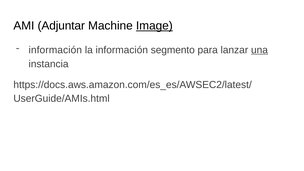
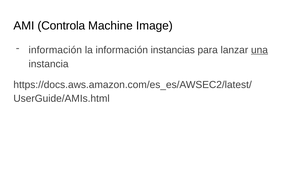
Adjuntar: Adjuntar -> Controla (61, 26)
Image underline: present -> none (154, 26)
segmento: segmento -> instancias (173, 50)
